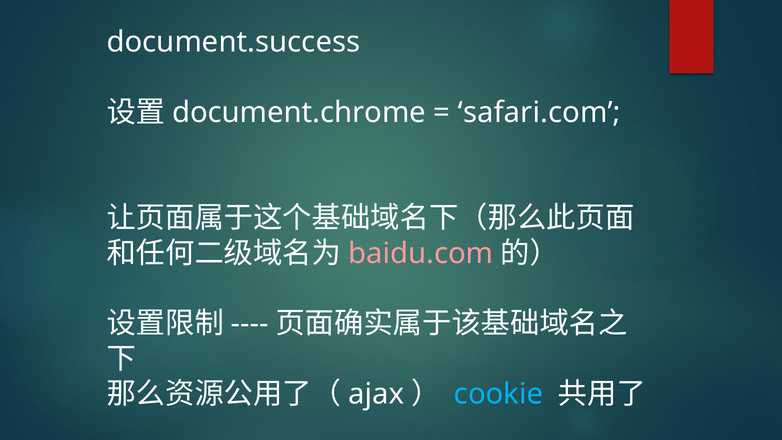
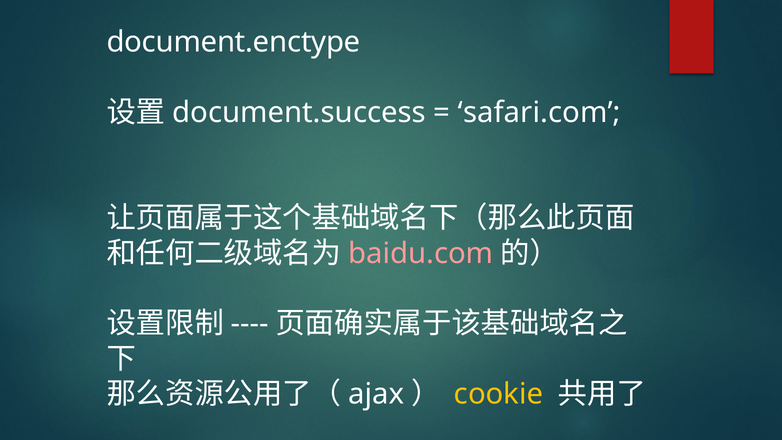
document.success: document.success -> document.enctype (233, 42)
document.chrome: document.chrome -> document.success (299, 113)
cookie colour: light blue -> yellow (499, 394)
